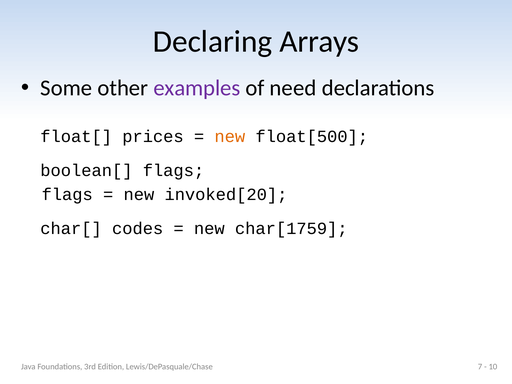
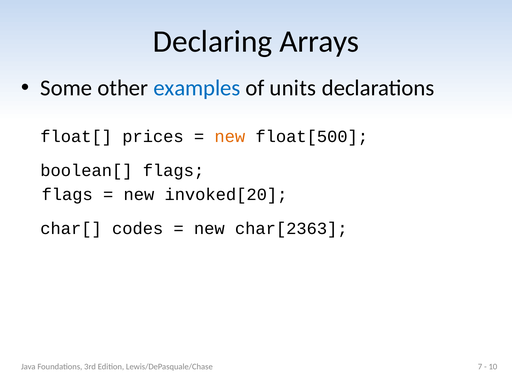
examples colour: purple -> blue (197, 88)
need: need -> units (293, 88)
char[1759: char[1759 -> char[2363 (291, 229)
